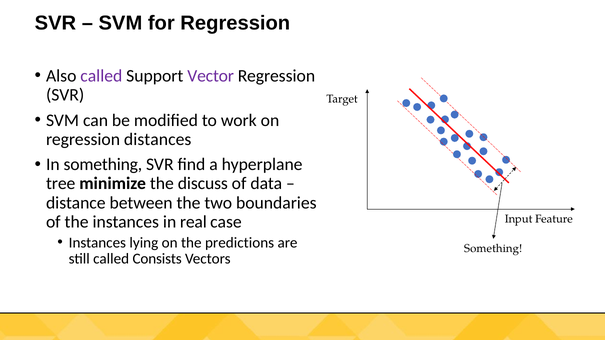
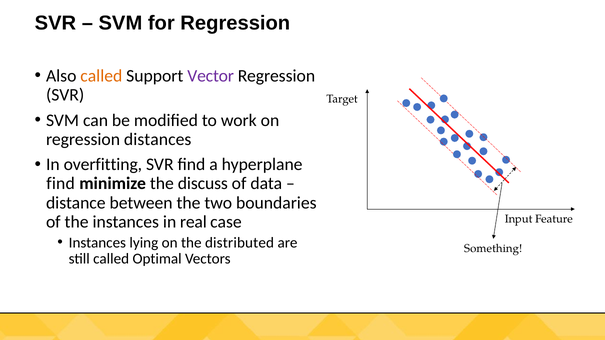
called colour: purple -> orange (101, 76)
In something: something -> overfitting (103, 165)
tree: tree -> find (61, 184)
predictions: predictions -> distributed (240, 243)
Consists: Consists -> Optimal (157, 259)
